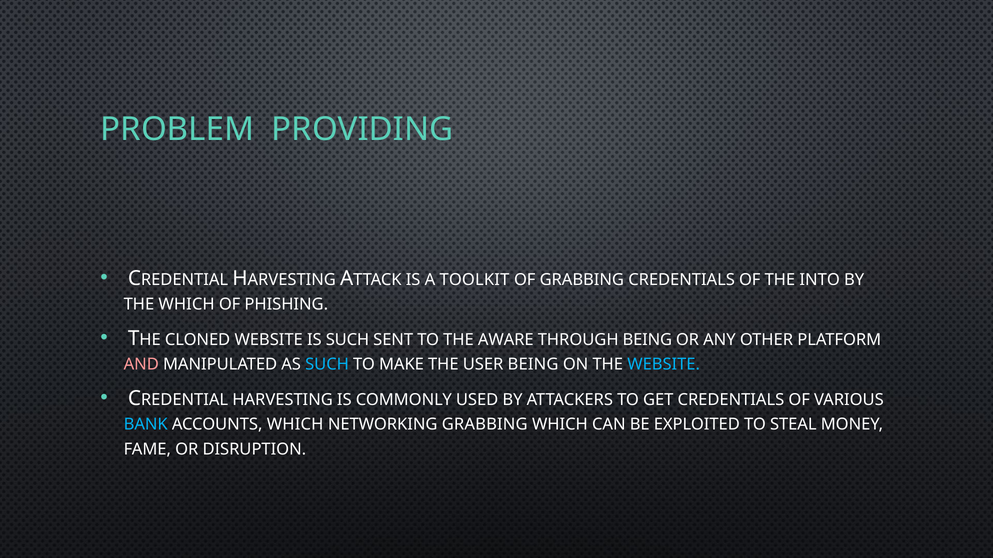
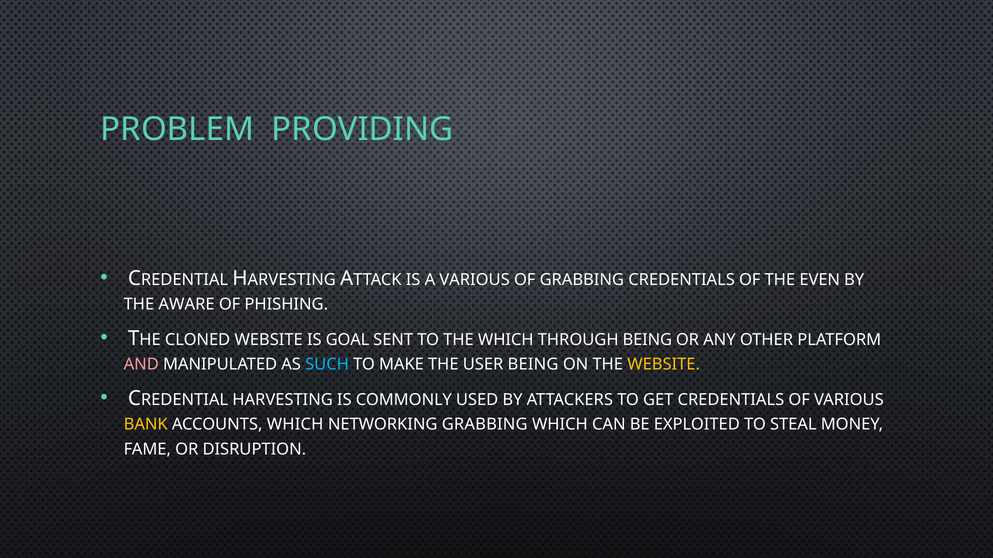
A TOOLKIT: TOOLKIT -> VARIOUS (475, 280)
INTO: INTO -> EVEN (820, 280)
THE WHICH: WHICH -> AWARE (187, 305)
IS SUCH: SUCH -> GOAL (348, 340)
THE AWARE: AWARE -> WHICH (506, 340)
WEBSITE colour: light blue -> yellow (664, 365)
BANK colour: light blue -> yellow (146, 425)
